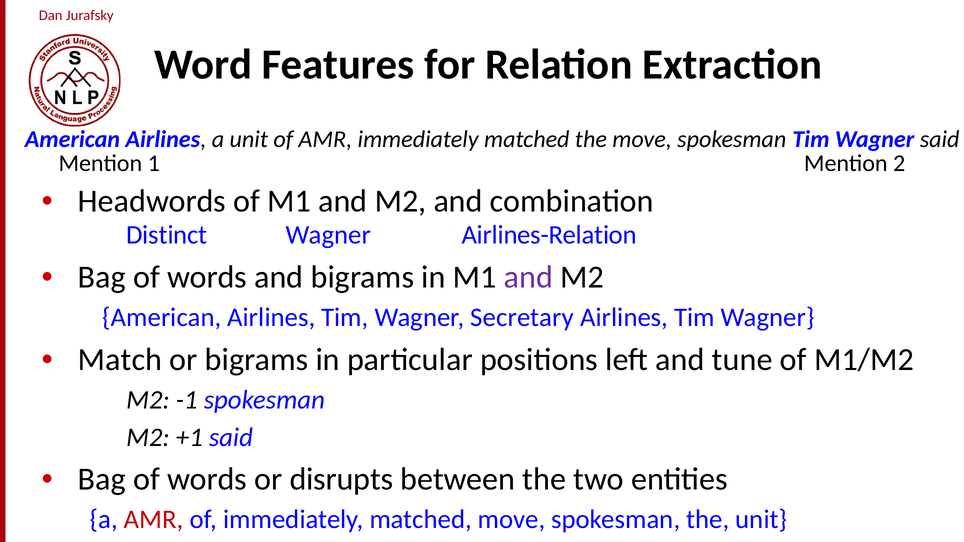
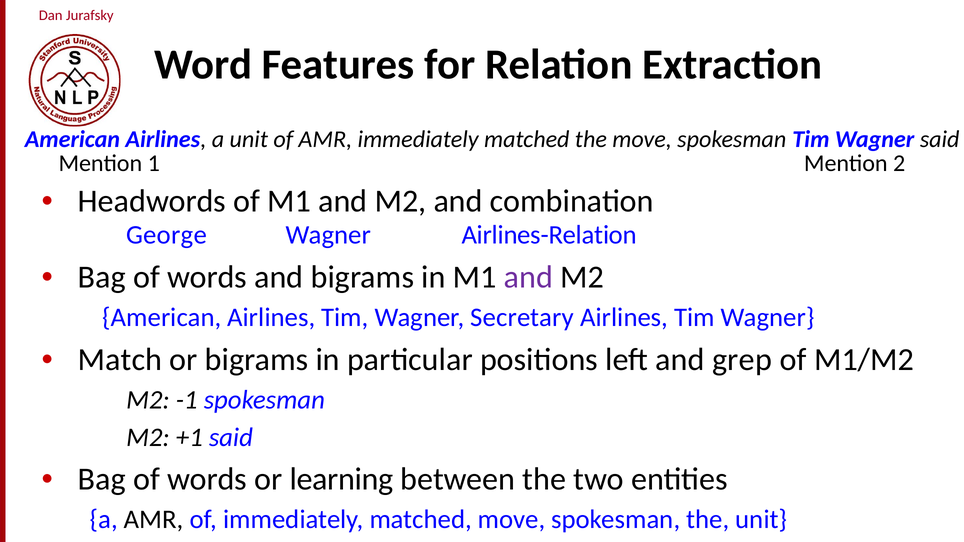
Distinct: Distinct -> George (167, 235)
tune: tune -> grep (742, 360)
disrupts: disrupts -> learning (342, 480)
AMR colour: red -> black (154, 520)
